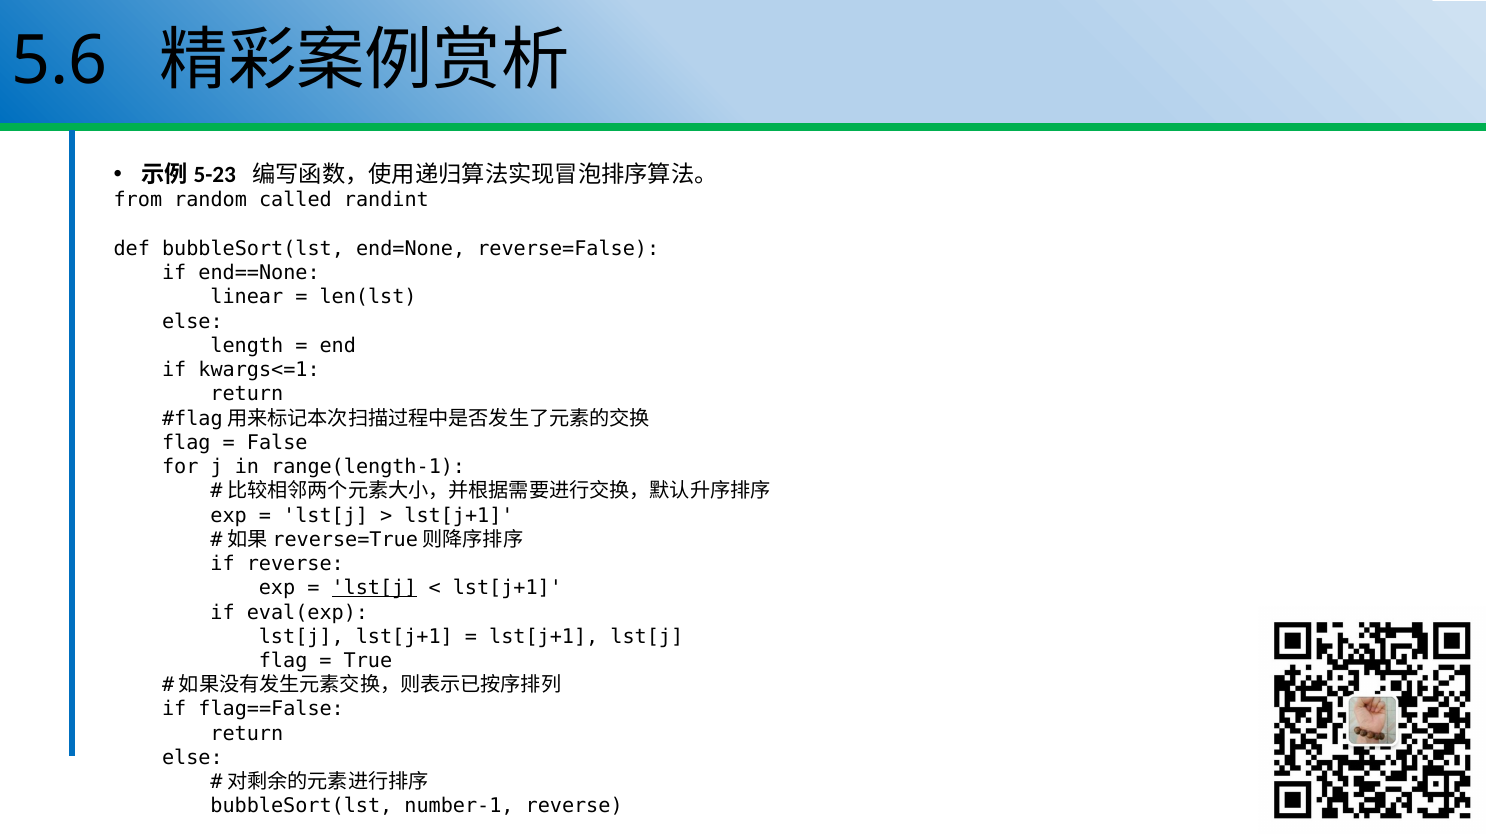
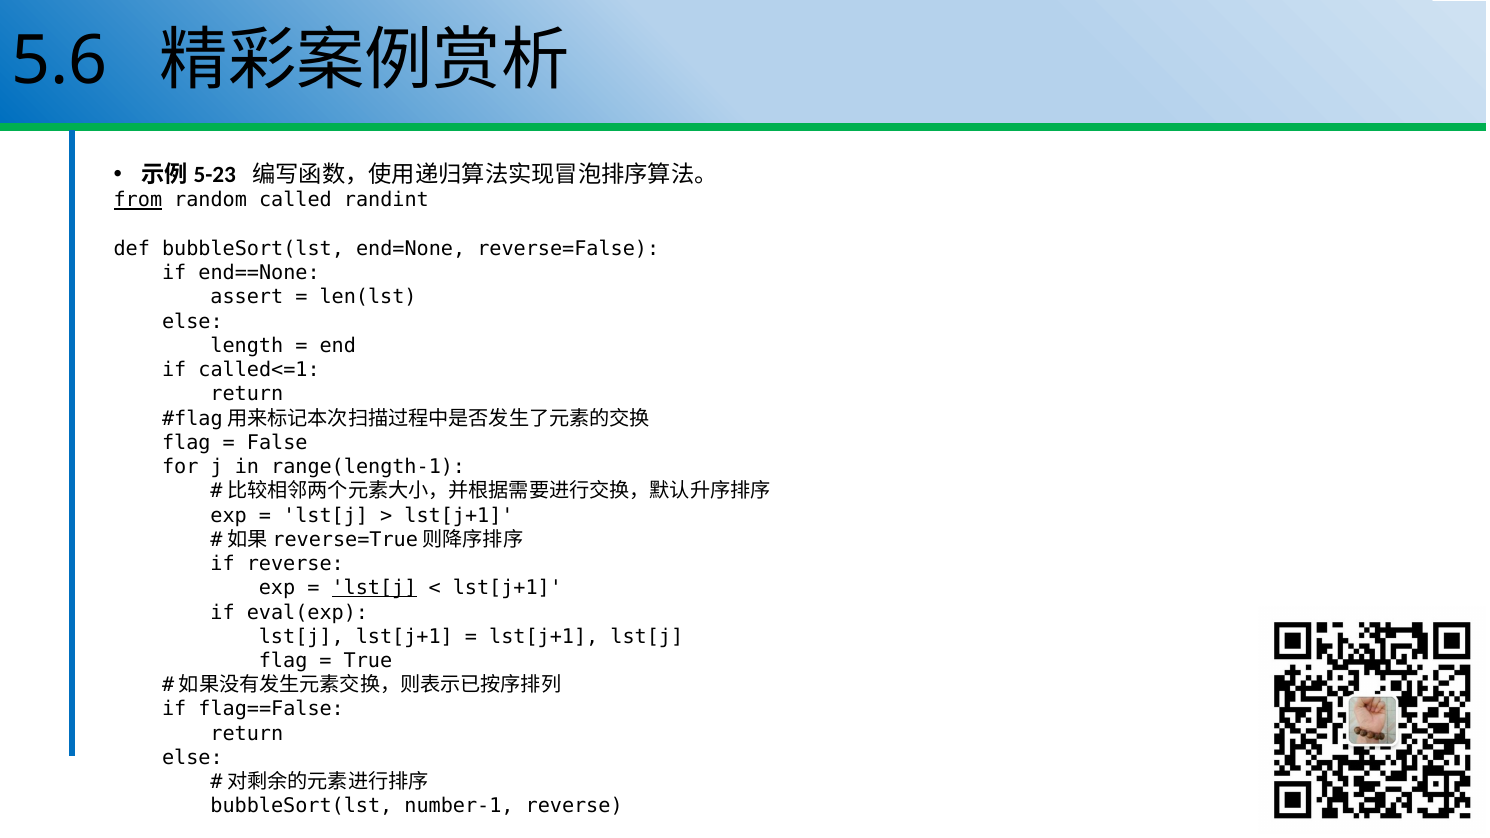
from underline: none -> present (138, 200)
linear: linear -> assert (247, 297)
kwargs<=1: kwargs<=1 -> called<=1 (259, 370)
